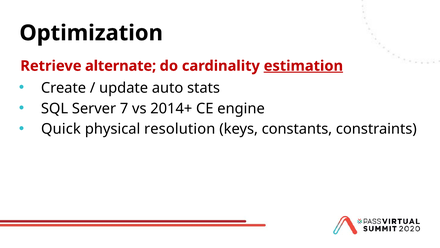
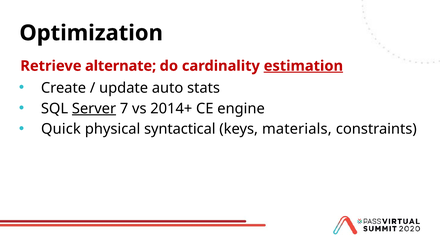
Server underline: none -> present (94, 108)
resolution: resolution -> syntactical (180, 129)
constants: constants -> materials (297, 129)
